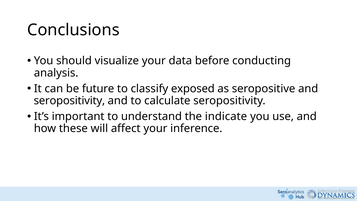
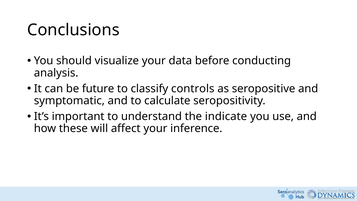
exposed: exposed -> controls (193, 89)
seropositivity: seropositivity -> symptomatic (69, 101)
